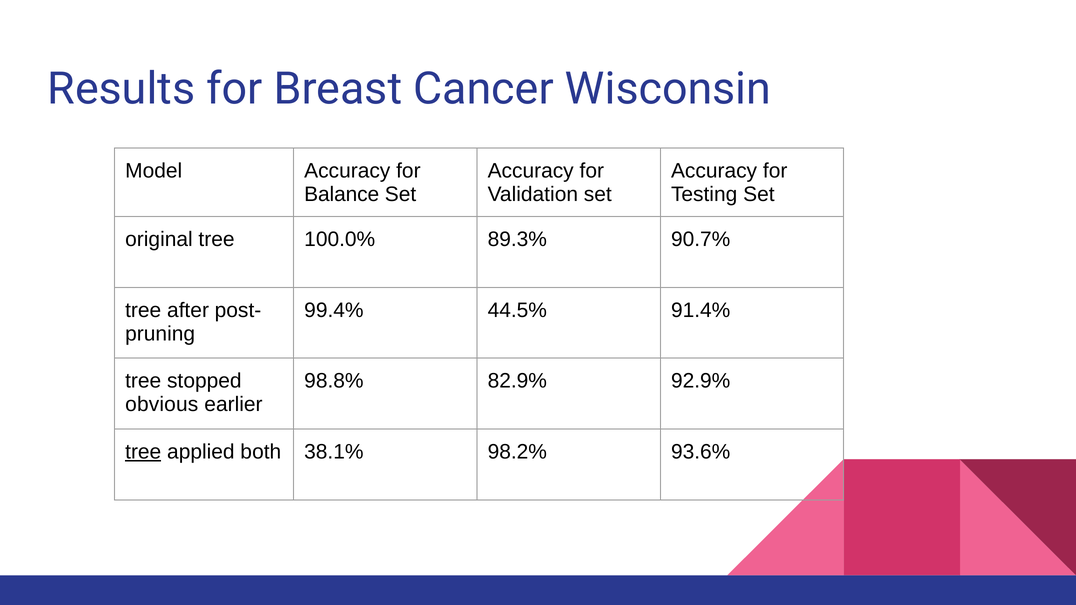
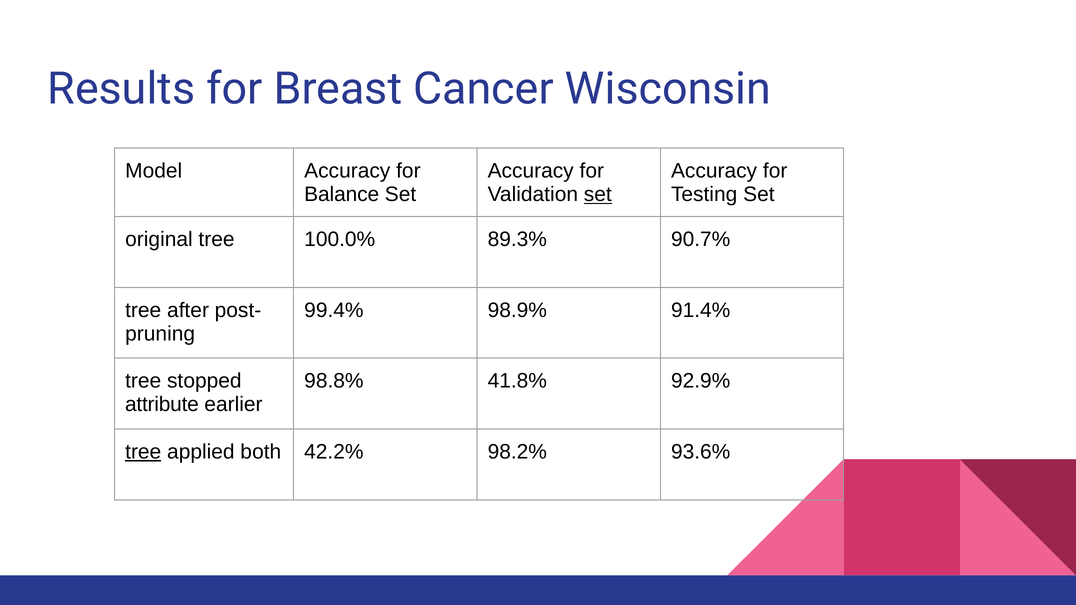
set underline: none -> present (598, 195)
44.5%: 44.5% -> 98.9% (517, 310)
82.9%: 82.9% -> 41.8% (517, 381)
obvious: obvious -> attribute (162, 405)
38.1%: 38.1% -> 42.2% (334, 452)
